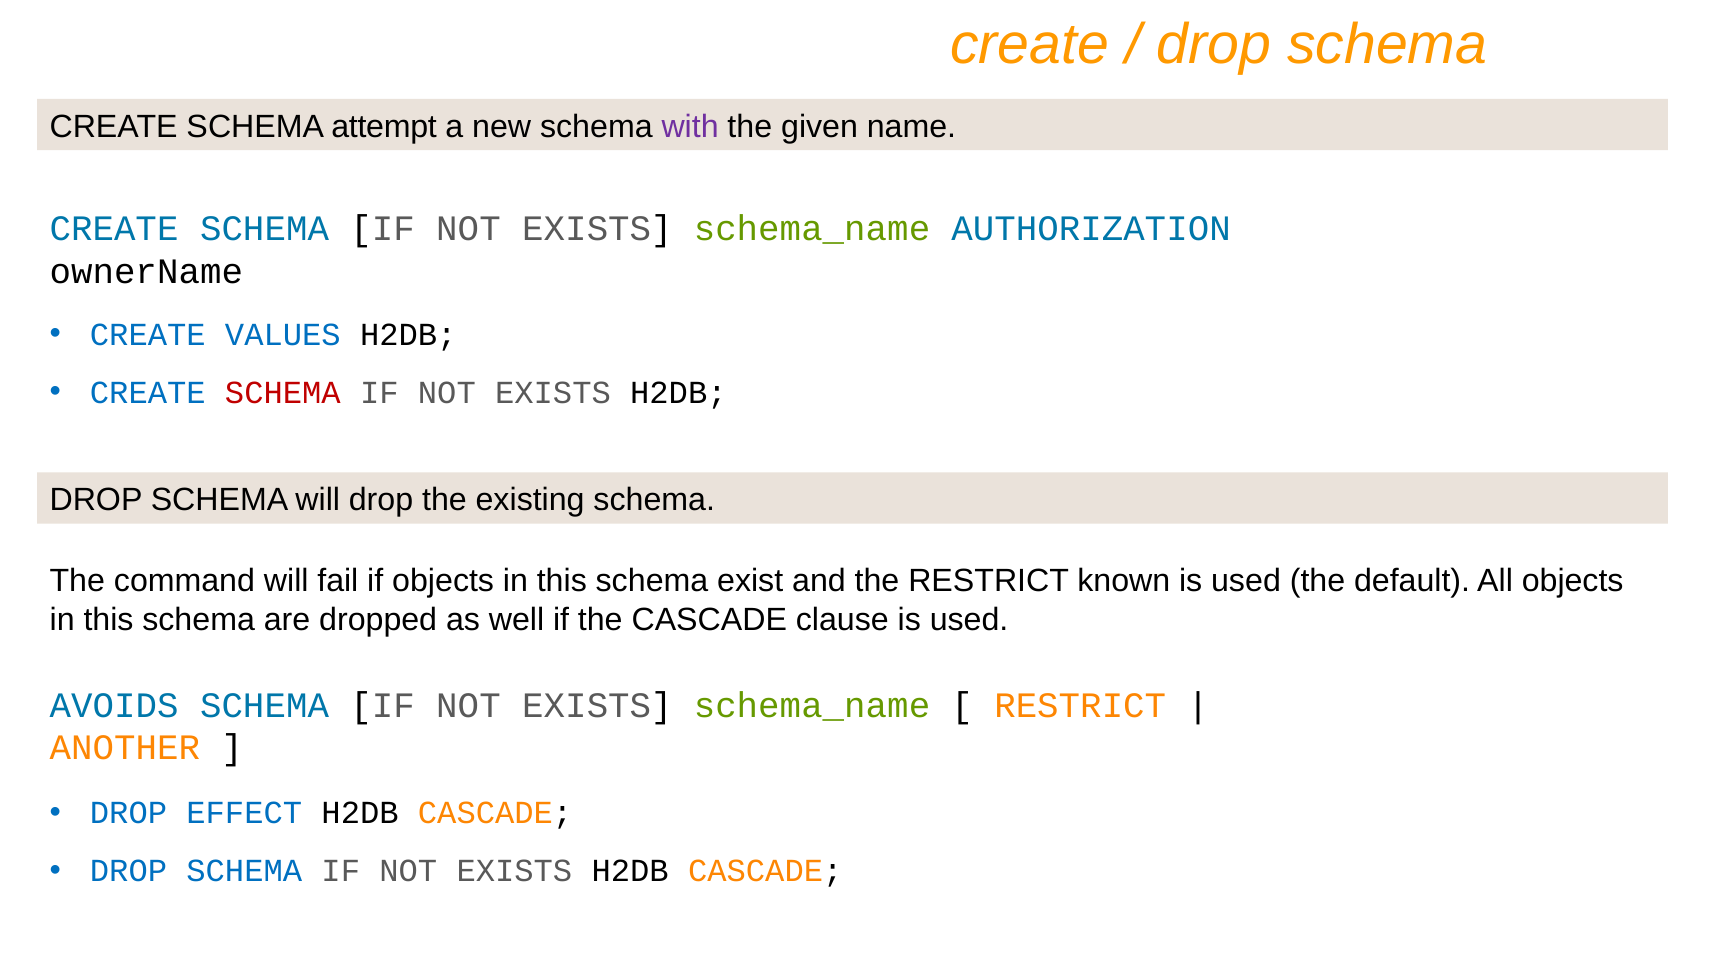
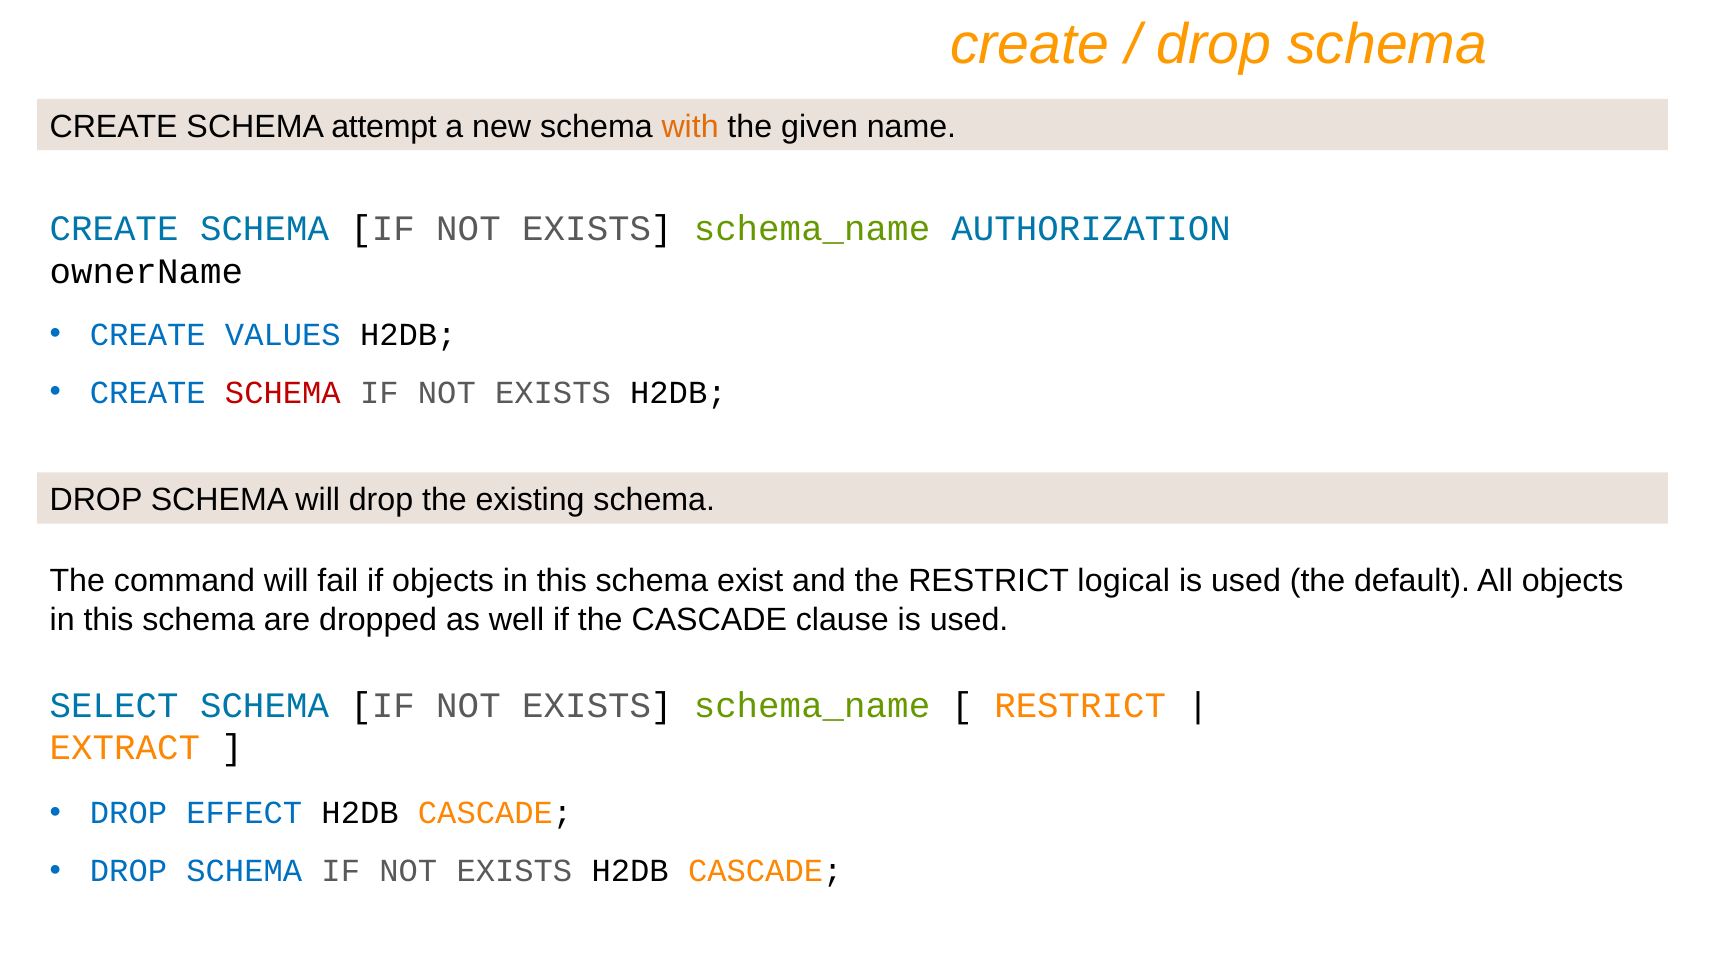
with colour: purple -> orange (690, 127)
known: known -> logical (1124, 581)
AVOIDS: AVOIDS -> SELECT (114, 705)
ANOTHER: ANOTHER -> EXTRACT (125, 748)
